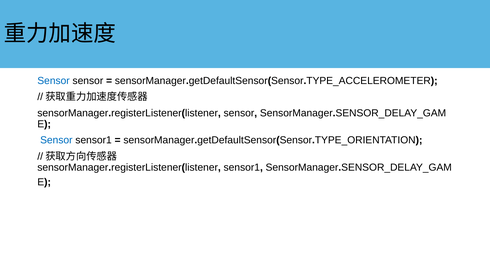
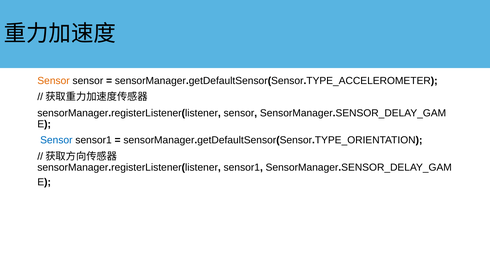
Sensor colour: blue -> orange (54, 81)
